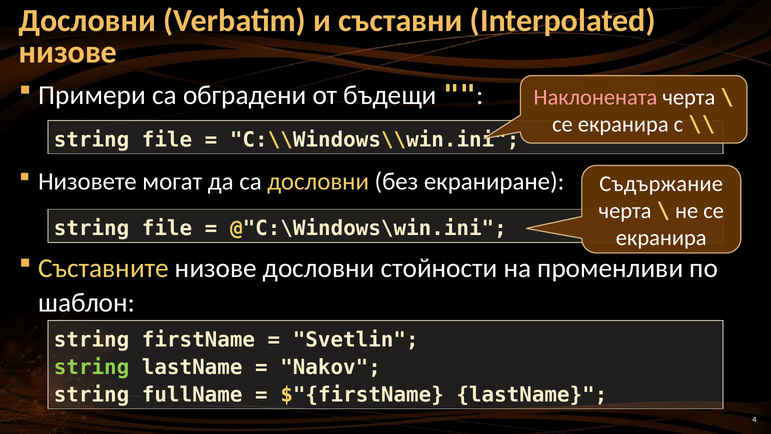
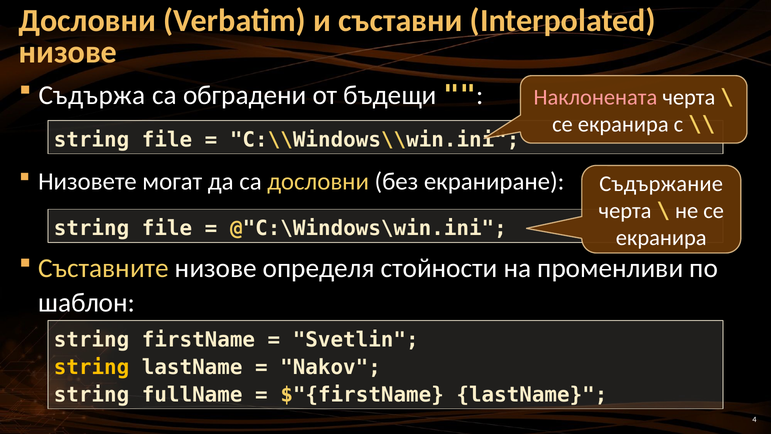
Примери: Примери -> Съдържа (92, 95)
низове дословни: дословни -> определя (319, 268)
string colour: light green -> yellow (92, 367)
